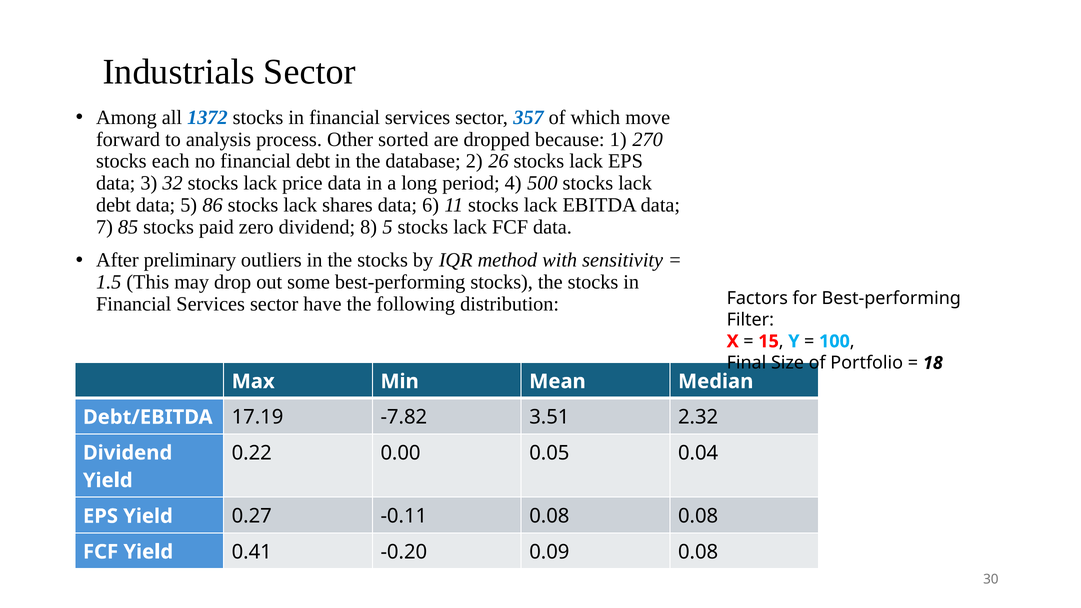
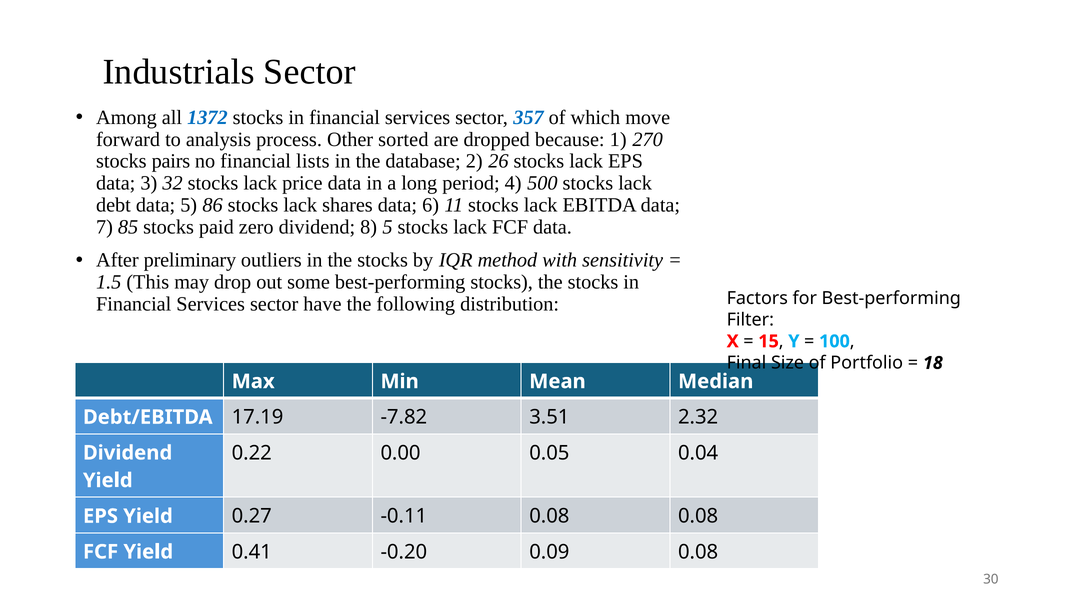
each: each -> pairs (171, 161)
financial debt: debt -> lists (313, 161)
